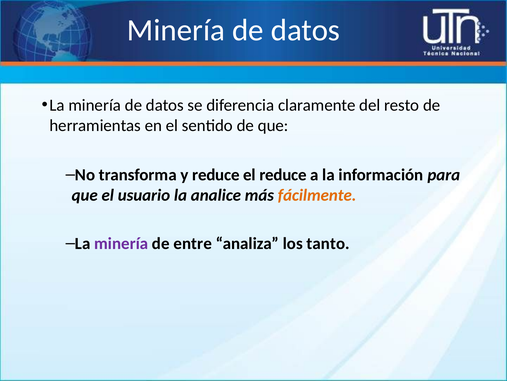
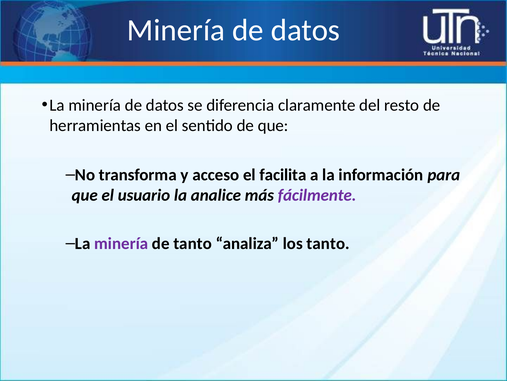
y reduce: reduce -> acceso (216, 174)
el reduce: reduce -> facilita (283, 174)
fácilmente colour: orange -> purple (317, 195)
de entre: entre -> tanto (193, 243)
